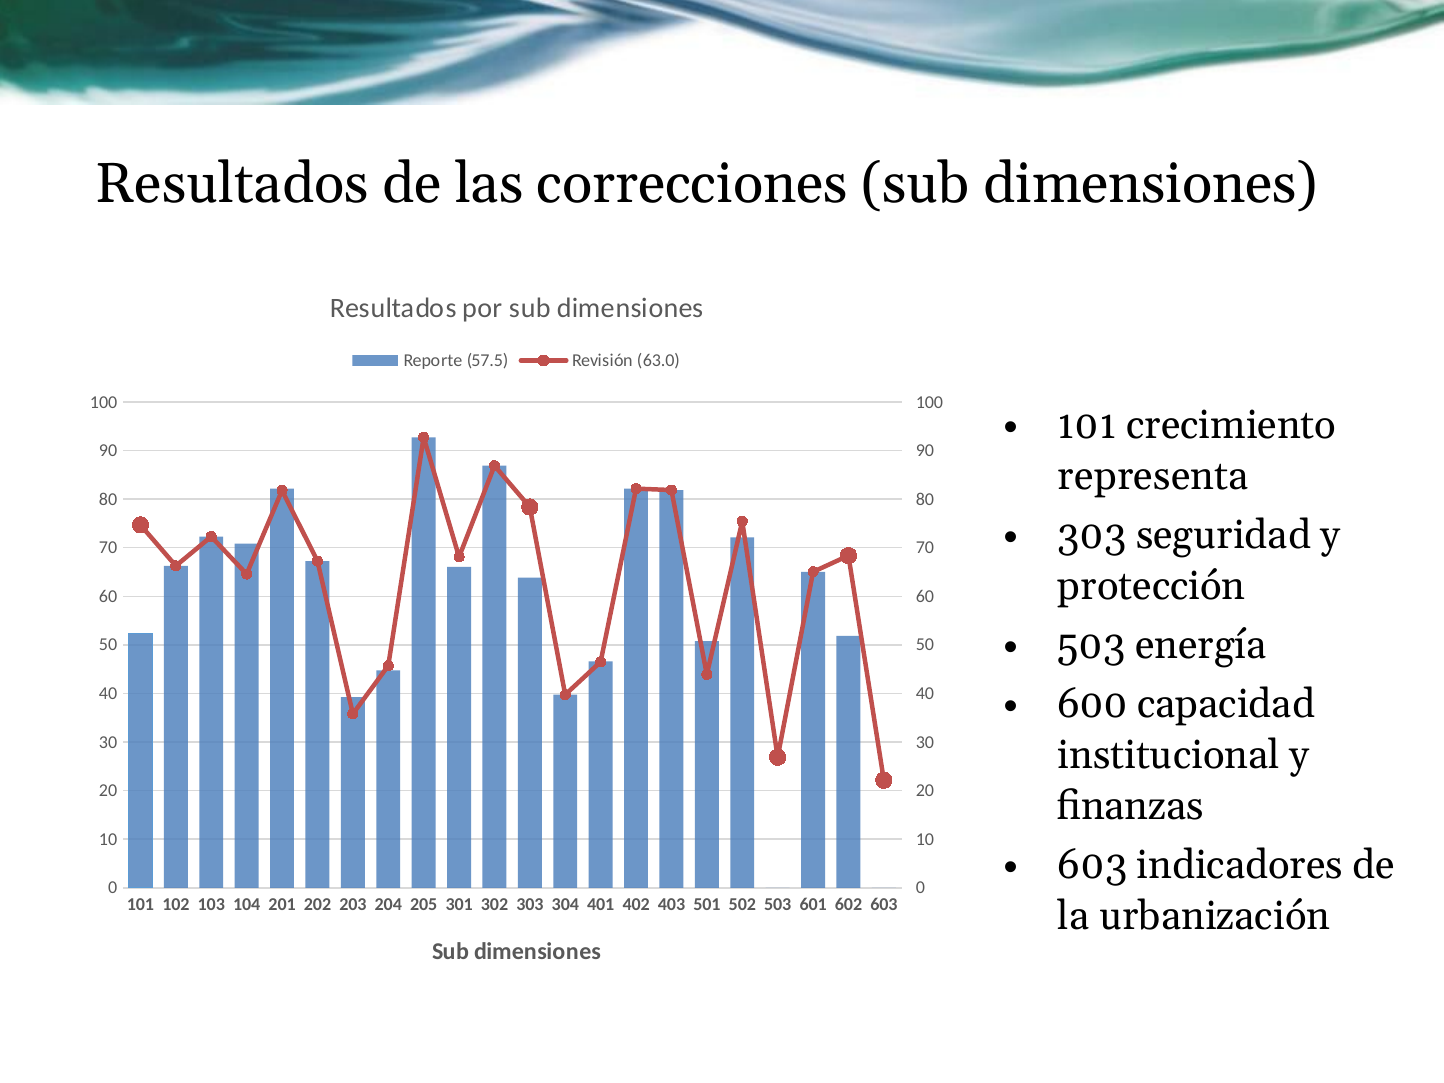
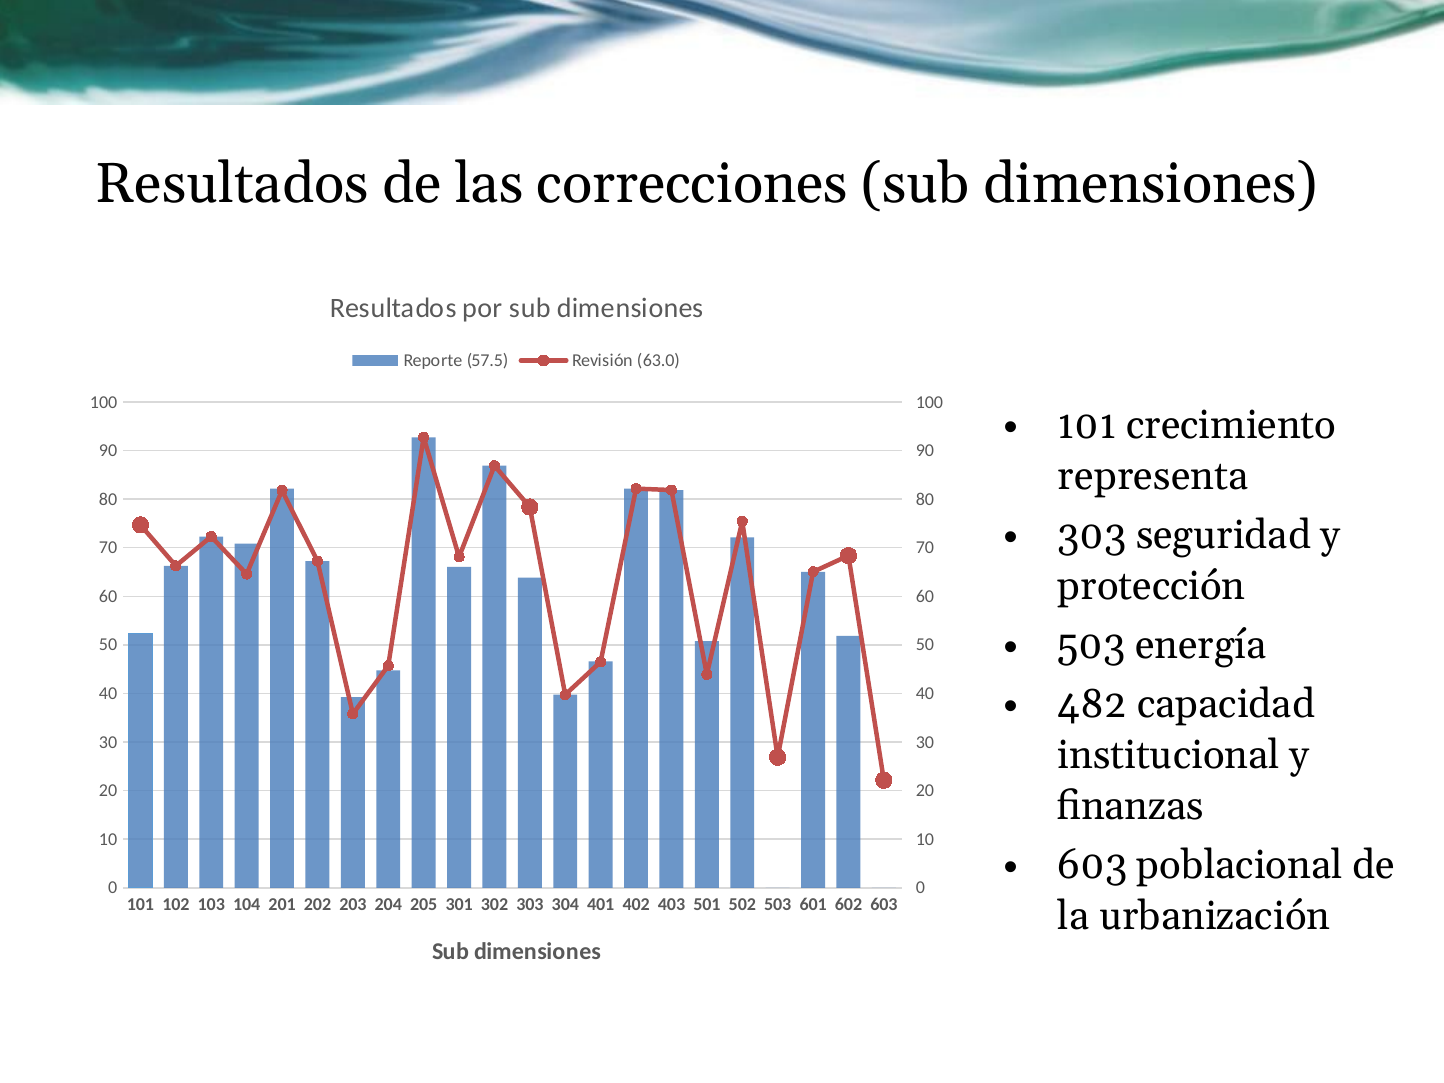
600: 600 -> 482 (1093, 704)
indicadores: indicadores -> poblacional (1240, 865)
